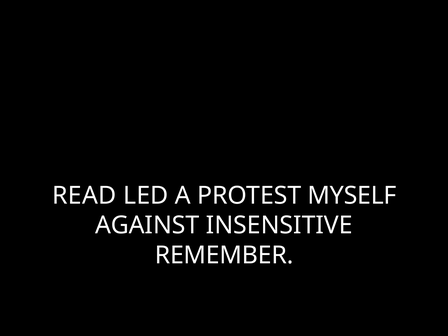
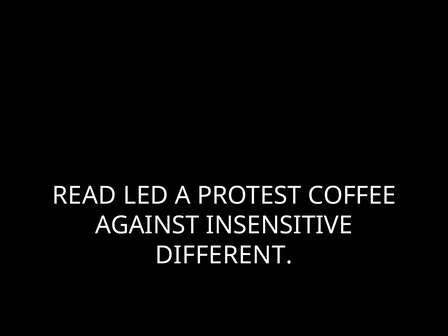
MYSELF: MYSELF -> COFFEE (352, 196)
REMEMBER: REMEMBER -> DIFFERENT (224, 255)
